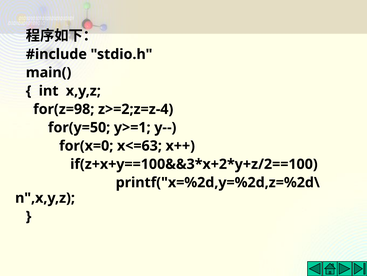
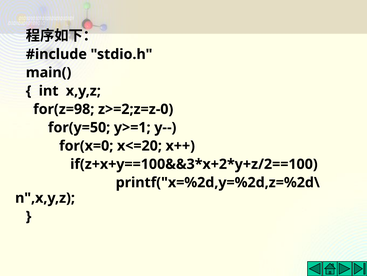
z>=2;z=z-4: z>=2;z=z-4 -> z>=2;z=z-0 (136, 109)
x<=63: x<=63 -> x<=20 (139, 145)
